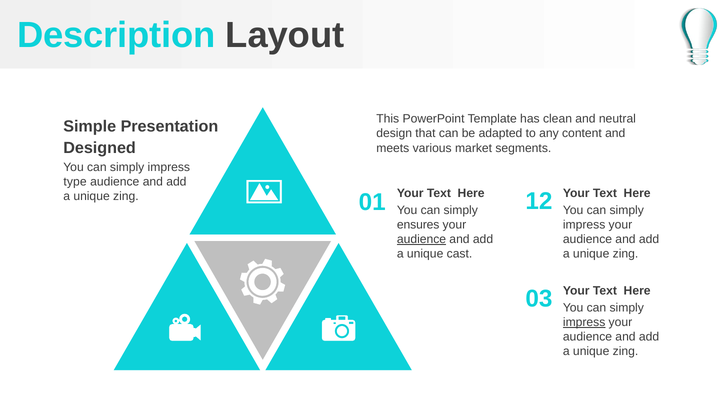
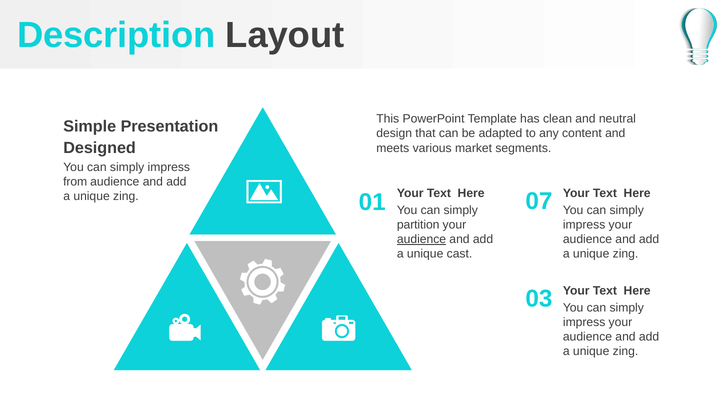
type: type -> from (75, 182)
12: 12 -> 07 (539, 202)
ensures: ensures -> partition (418, 225)
impress underline: present -> none (584, 323)
